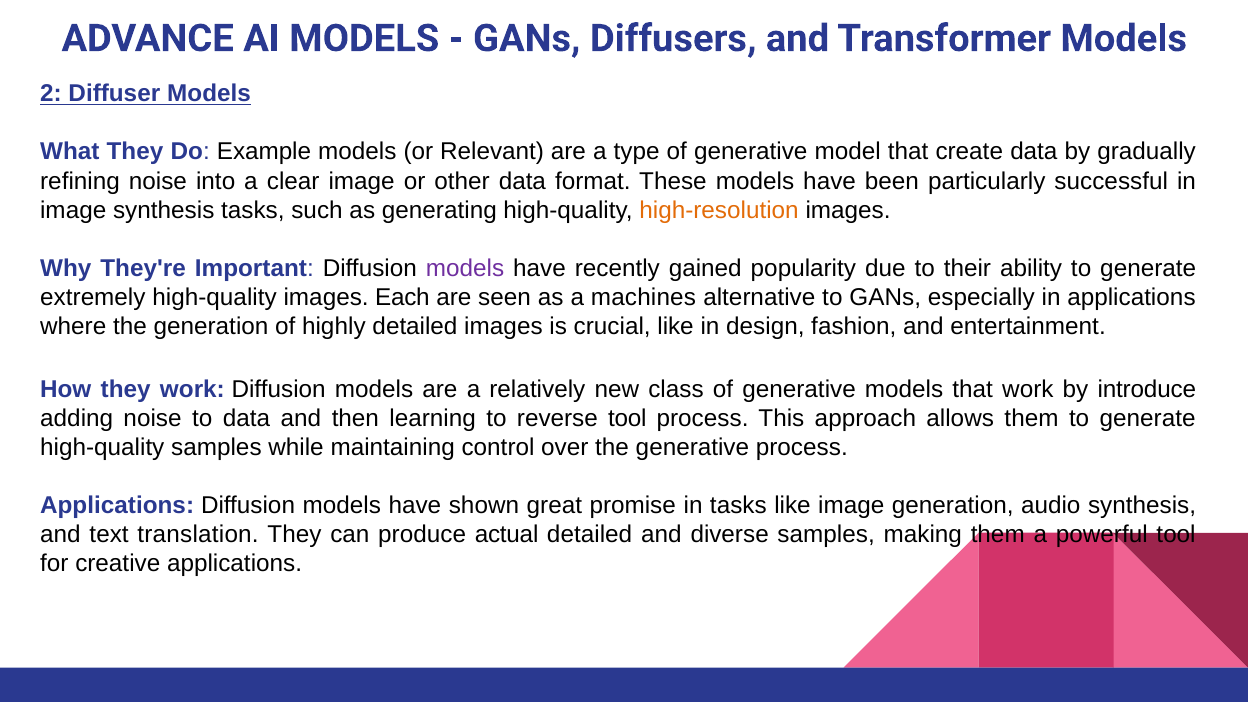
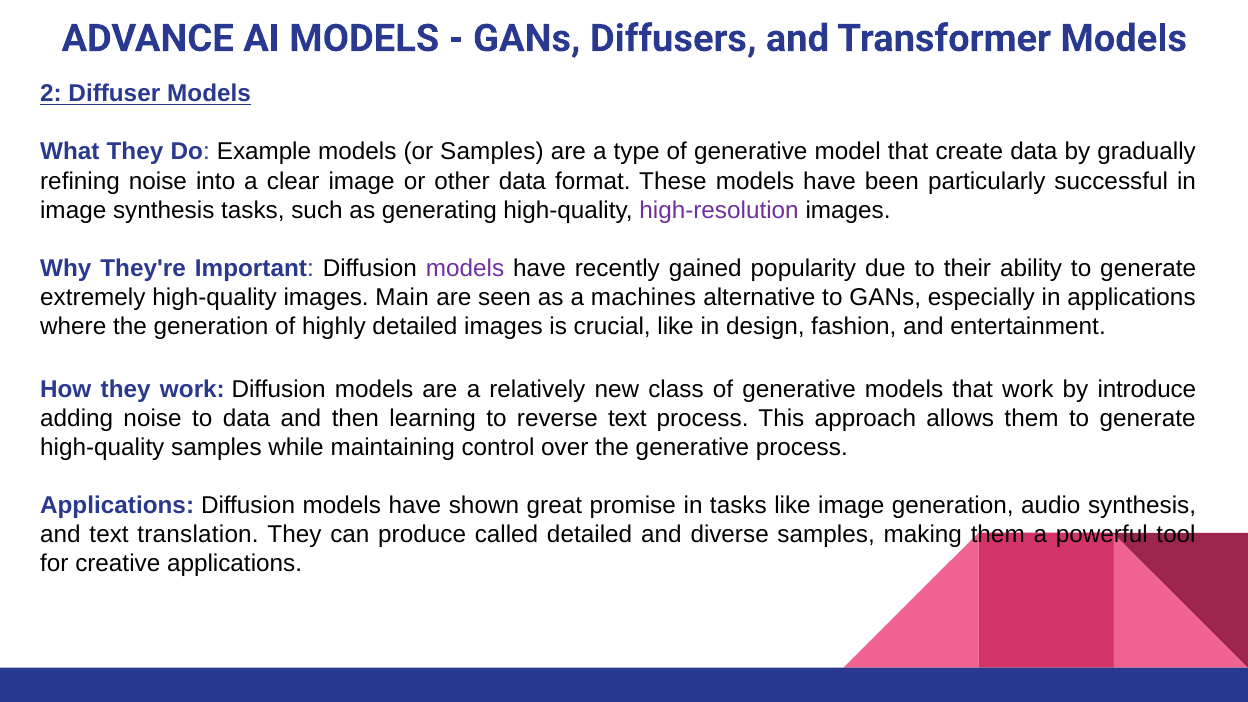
or Relevant: Relevant -> Samples (492, 152)
high-resolution colour: orange -> purple (719, 210)
Each: Each -> Main (402, 298)
reverse tool: tool -> text (627, 418)
actual: actual -> called (506, 535)
